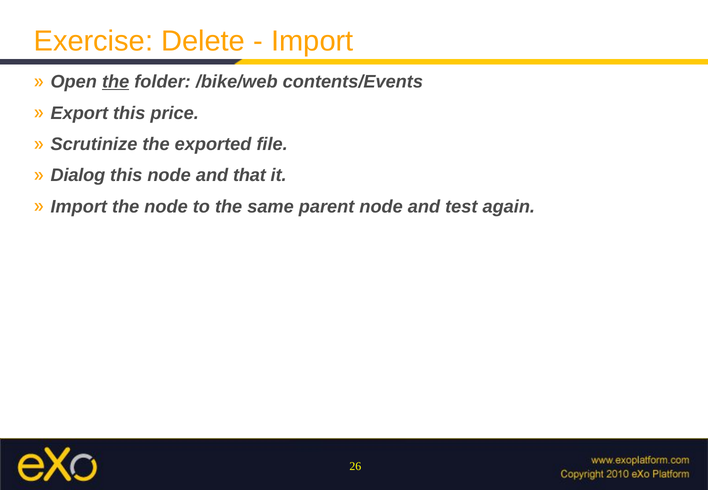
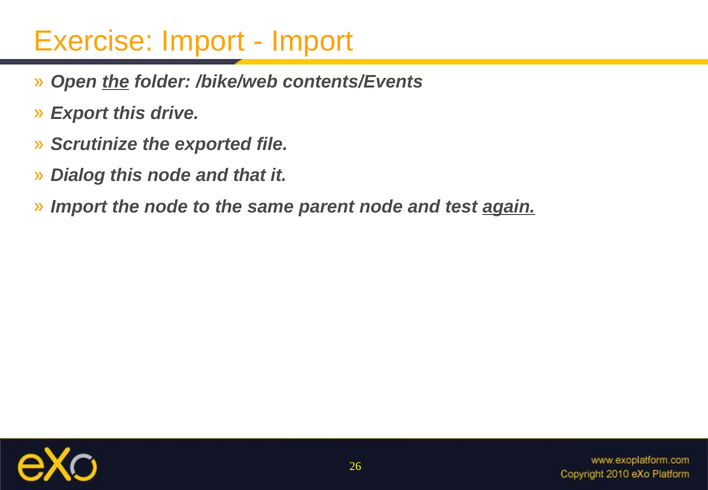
Exercise Delete: Delete -> Import (203, 41)
price: price -> drive (175, 113)
again underline: none -> present (509, 207)
